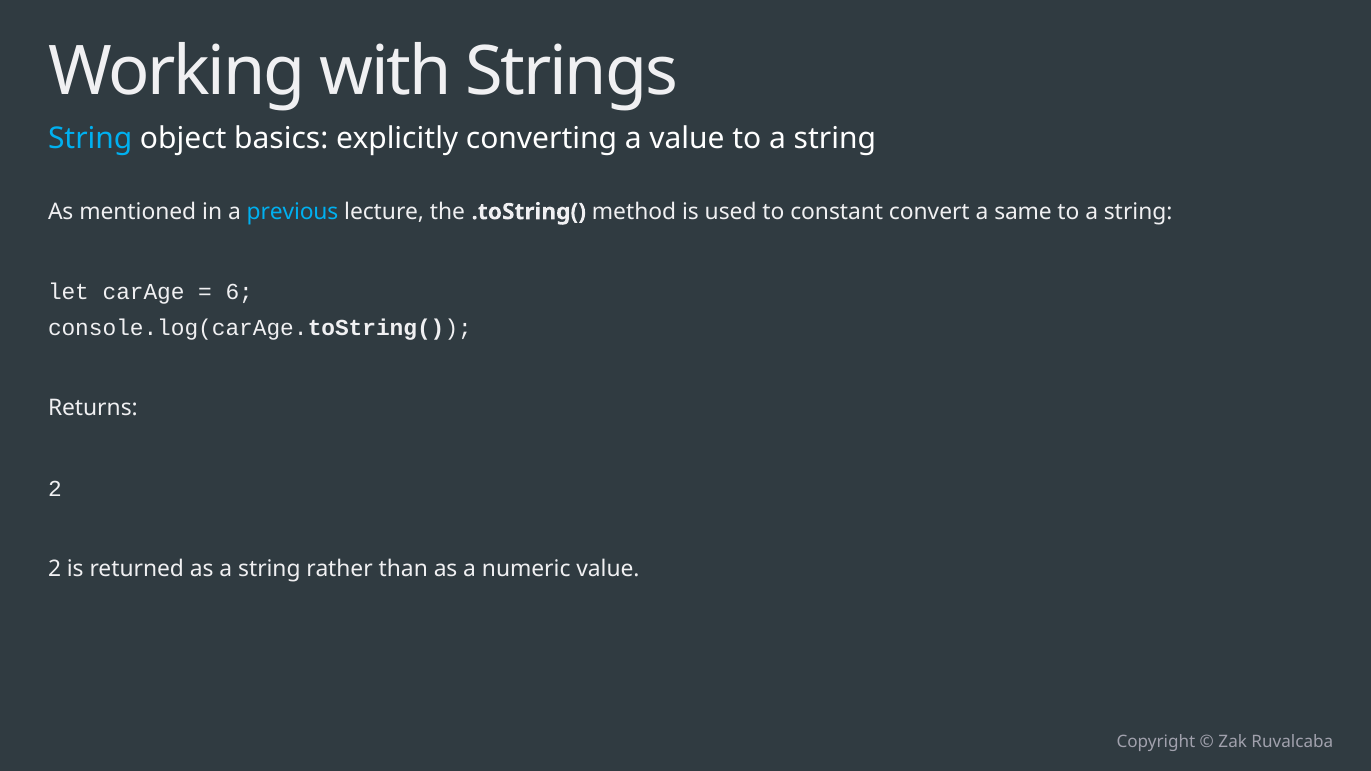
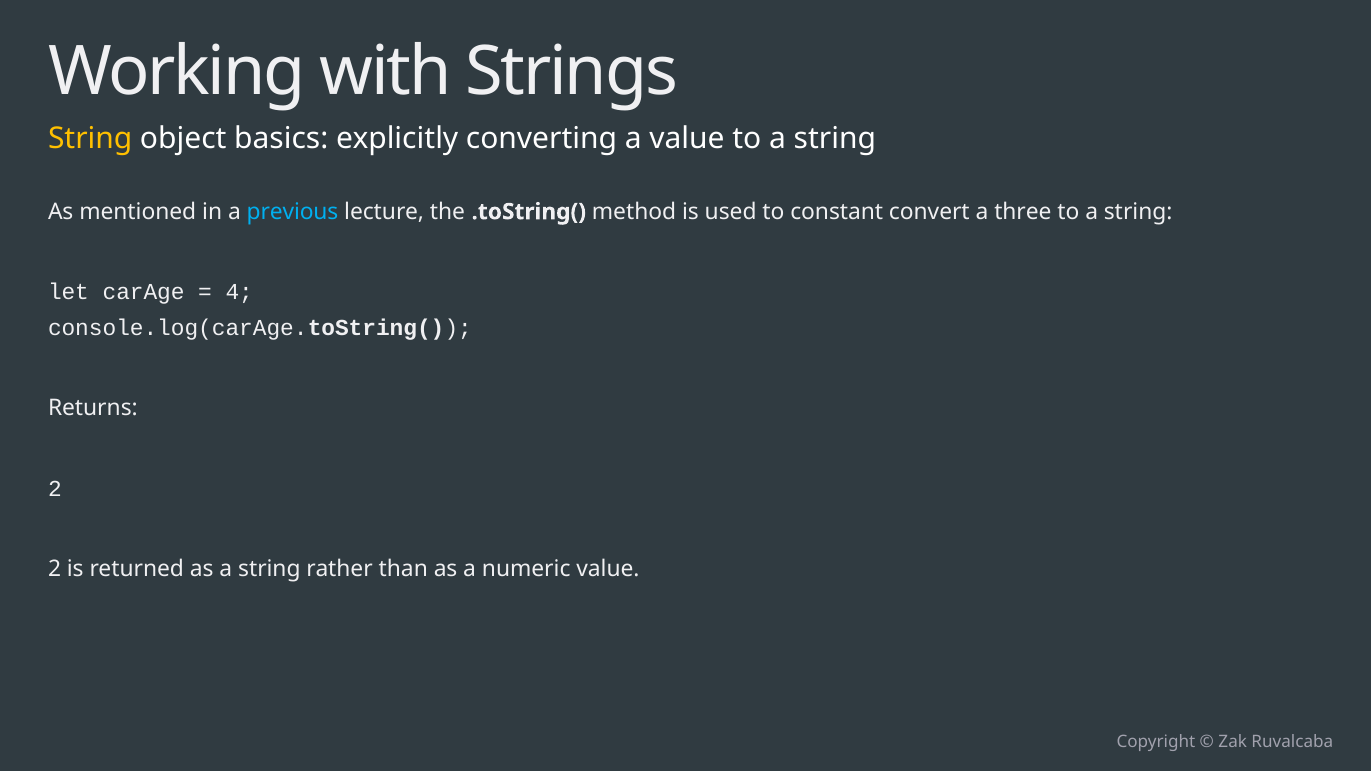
String colour: light blue -> yellow (90, 138)
same: same -> three (1023, 212)
6: 6 -> 4 (239, 292)
